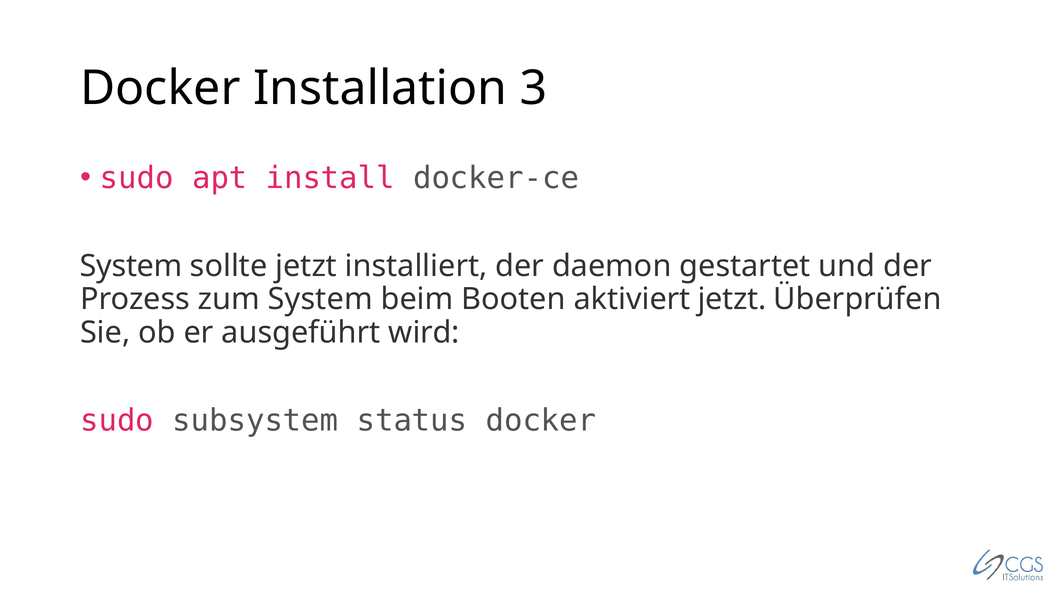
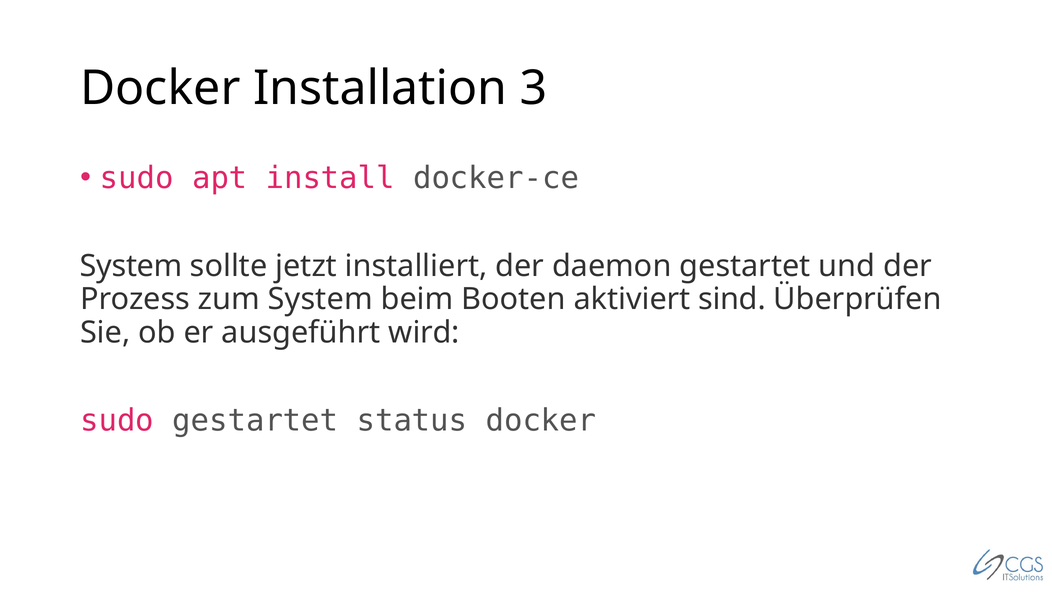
aktiviert jetzt: jetzt -> sind (732, 299)
sudo subsystem: subsystem -> gestartet (255, 421)
